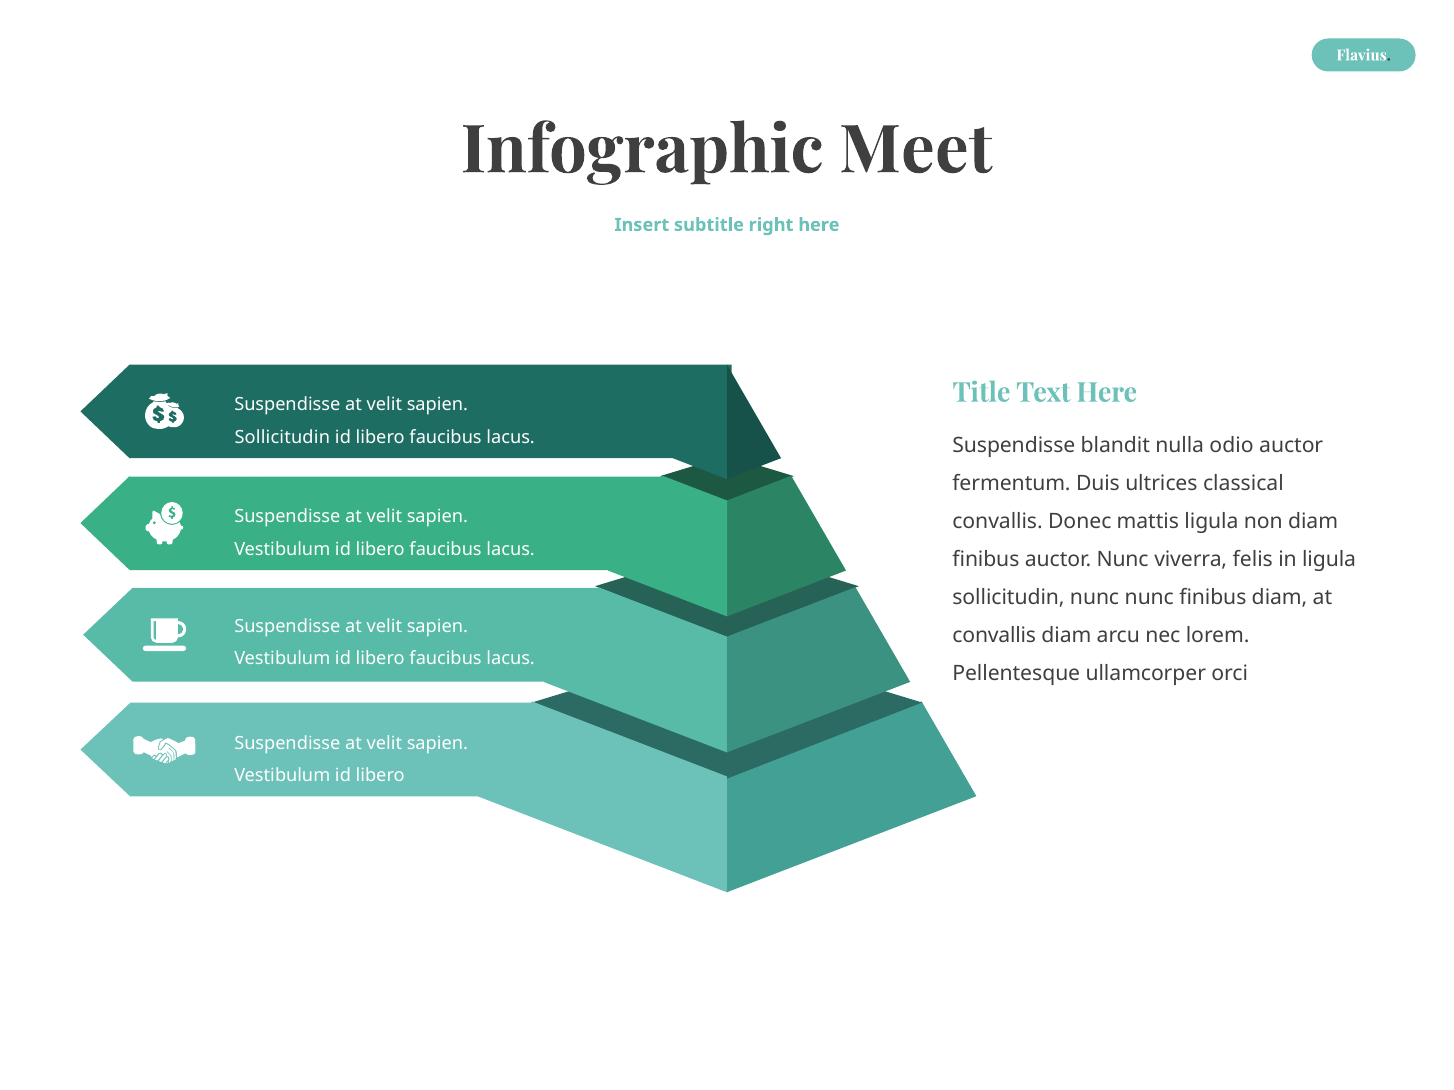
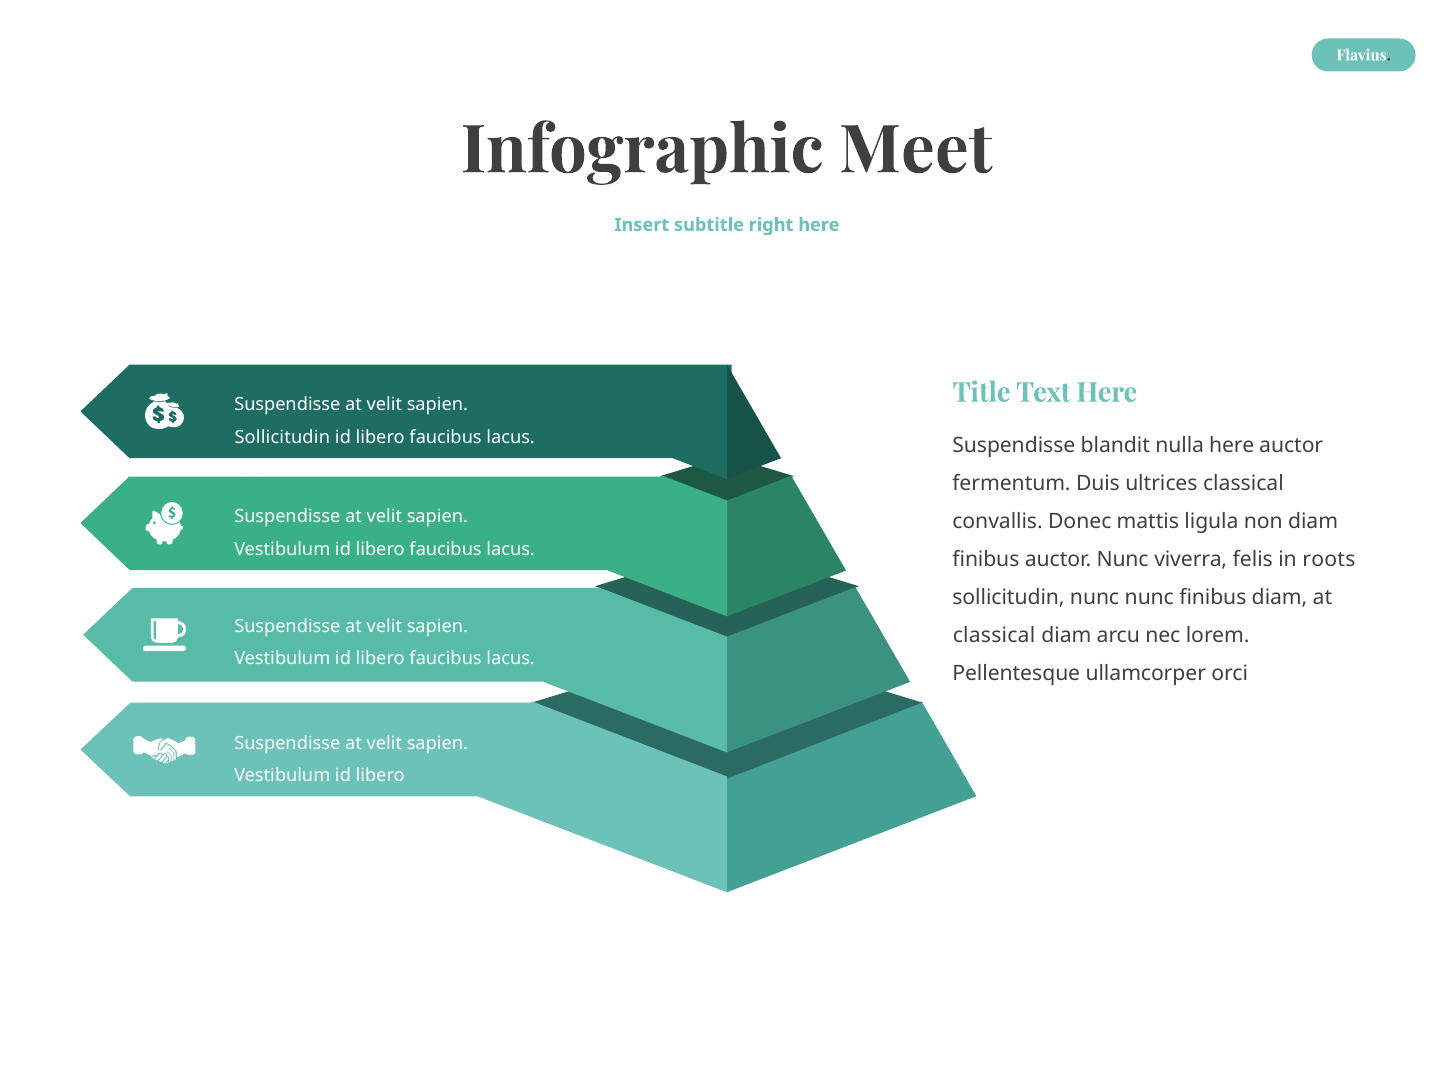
nulla odio: odio -> here (1232, 445)
in ligula: ligula -> roots (1329, 560)
convallis: convallis -> classical (994, 636)
